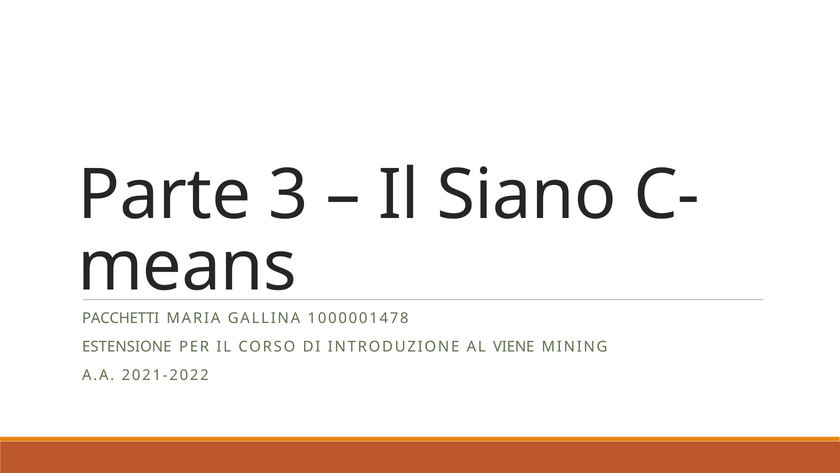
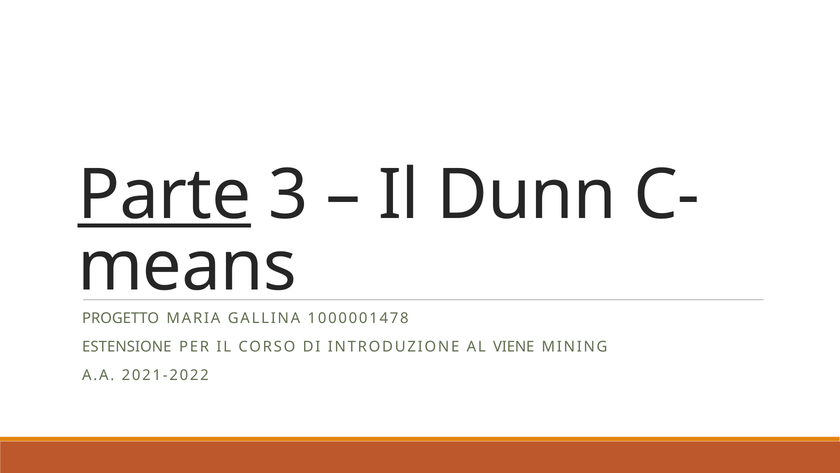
Parte underline: none -> present (164, 195)
Siano: Siano -> Dunn (527, 195)
PACCHETTI: PACCHETTI -> PROGETTO (121, 318)
